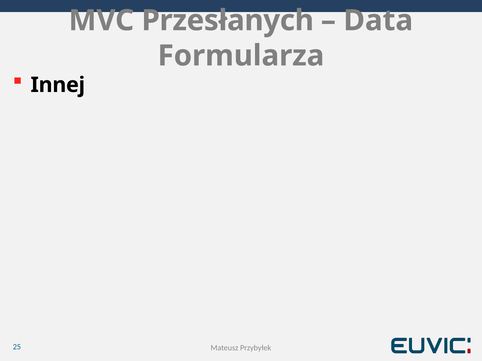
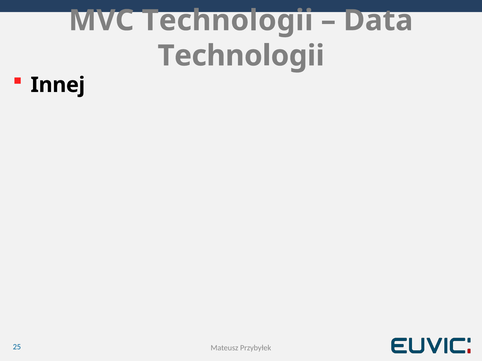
MVC Przesłanych: Przesłanych -> Technologii (227, 21)
Formularza: Formularza -> Technologii (241, 56)
